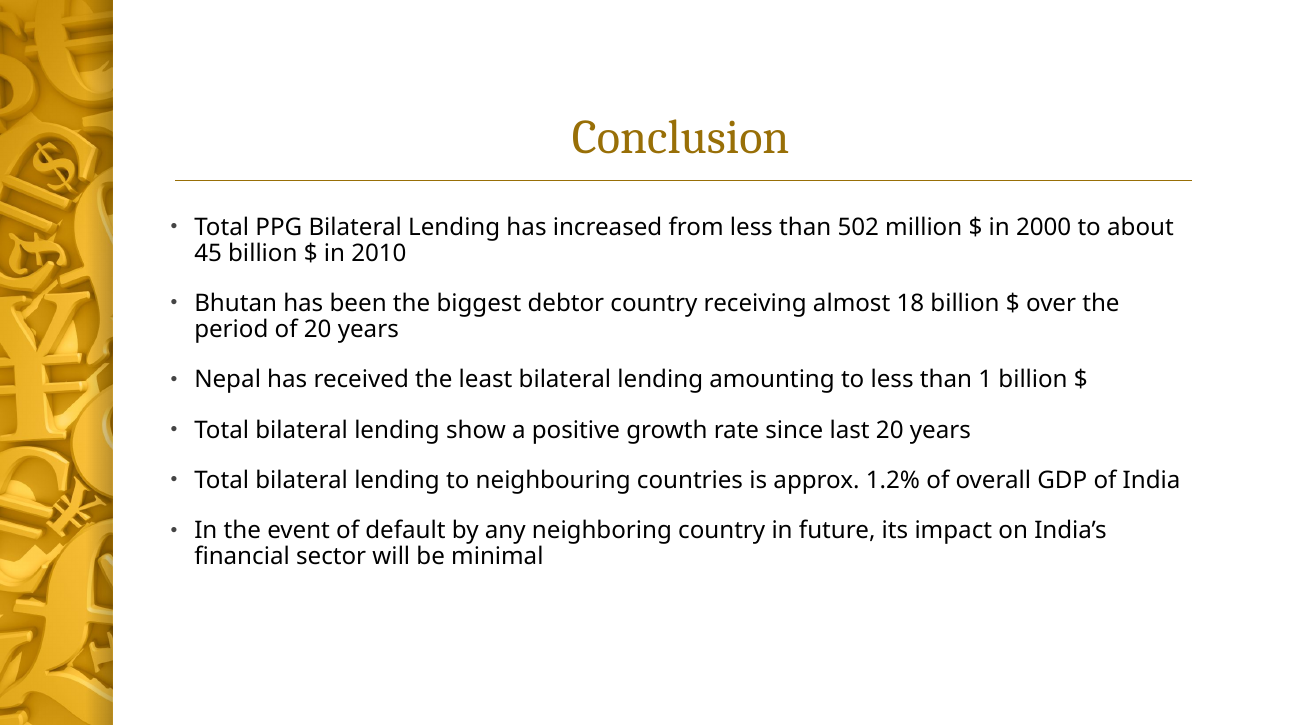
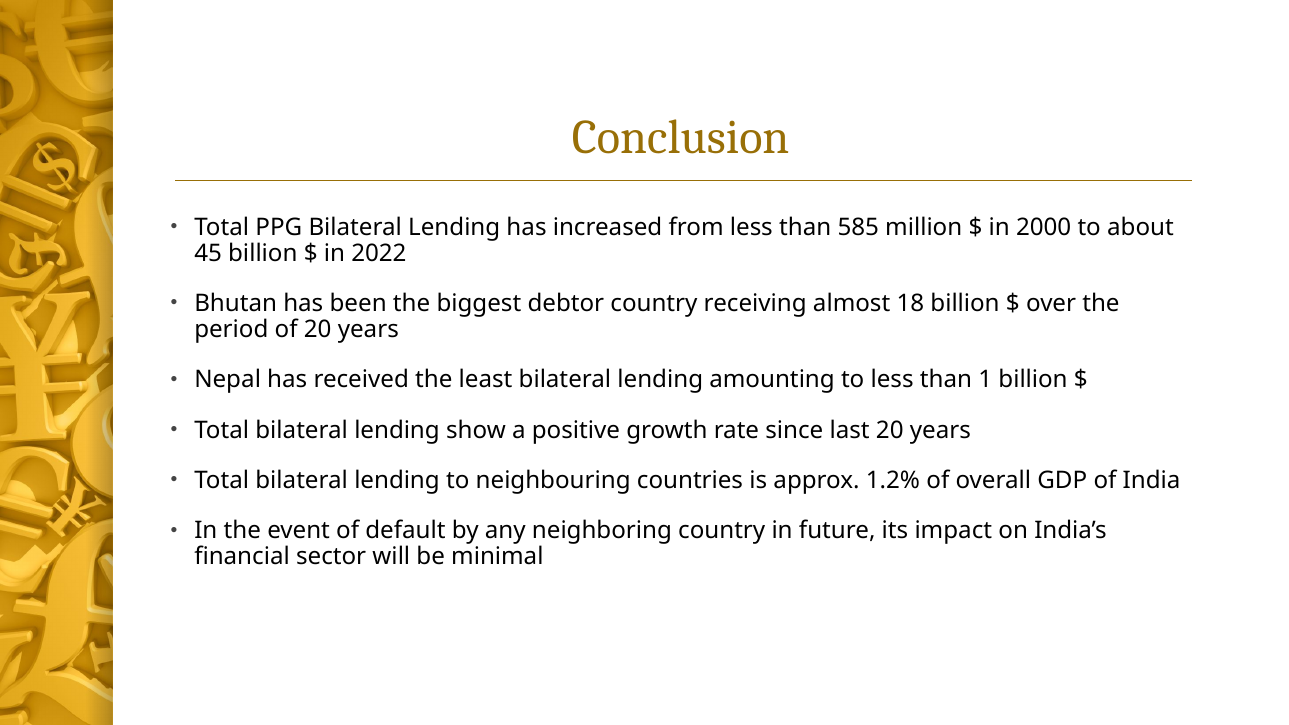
502: 502 -> 585 (858, 227)
2010: 2010 -> 2022 (379, 253)
